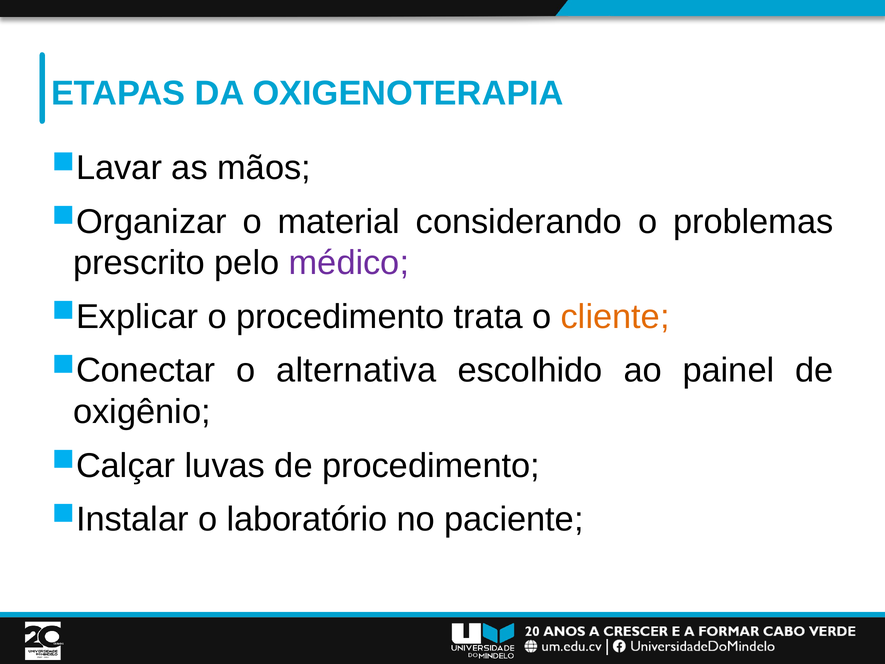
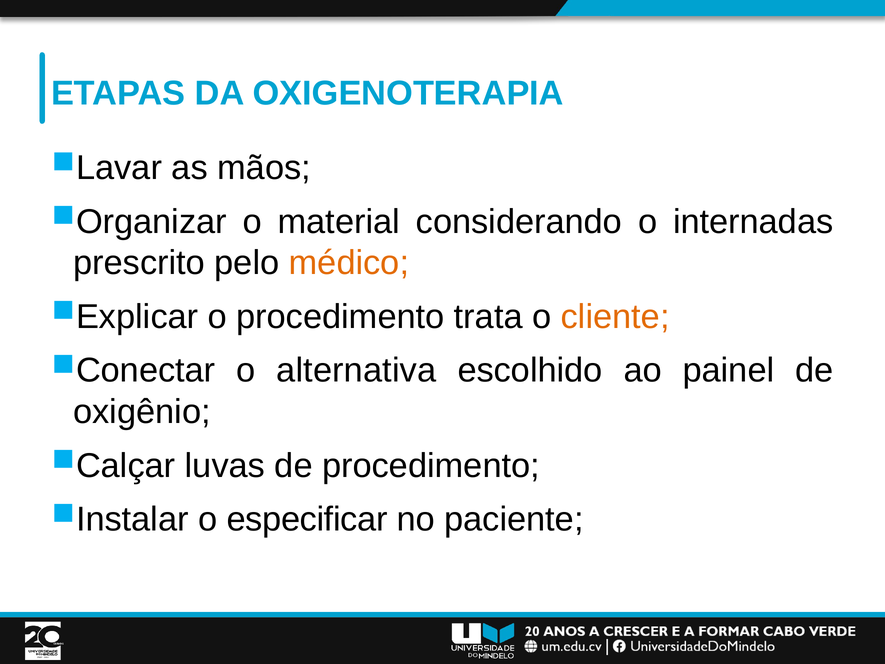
problemas: problemas -> internadas (753, 222)
médico colour: purple -> orange (349, 263)
laboratório: laboratório -> especificar (307, 519)
